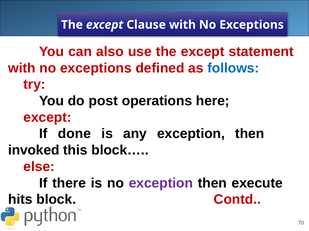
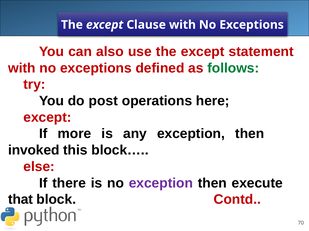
follows colour: blue -> green (233, 68)
done: done -> more (74, 134)
hits: hits -> that (20, 200)
